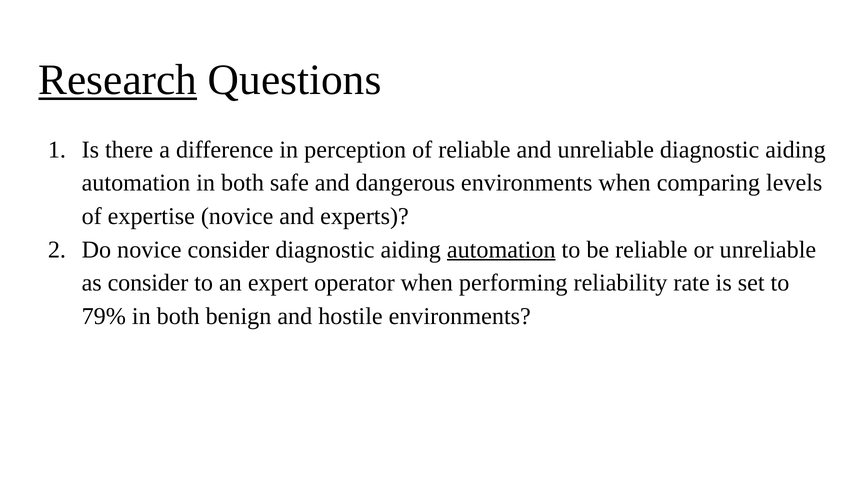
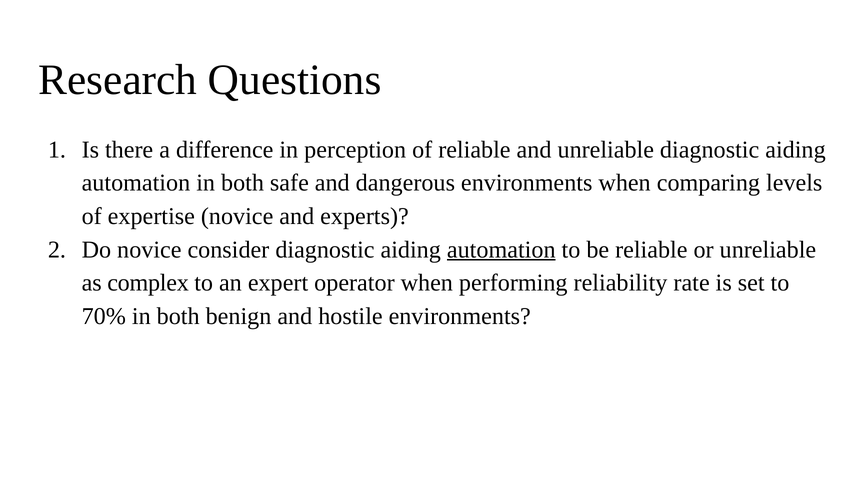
Research underline: present -> none (118, 80)
as consider: consider -> complex (148, 283)
79%: 79% -> 70% (104, 316)
